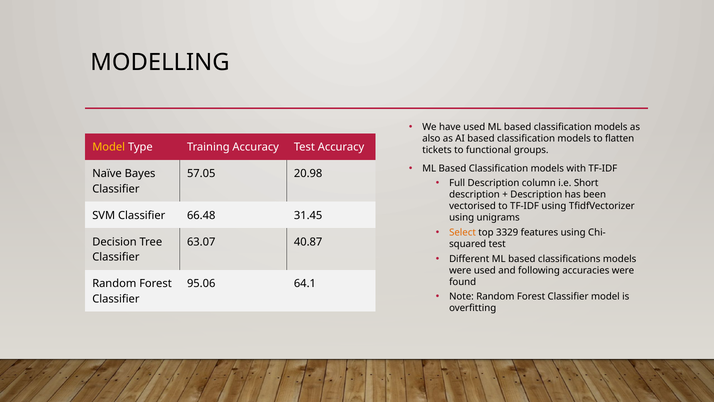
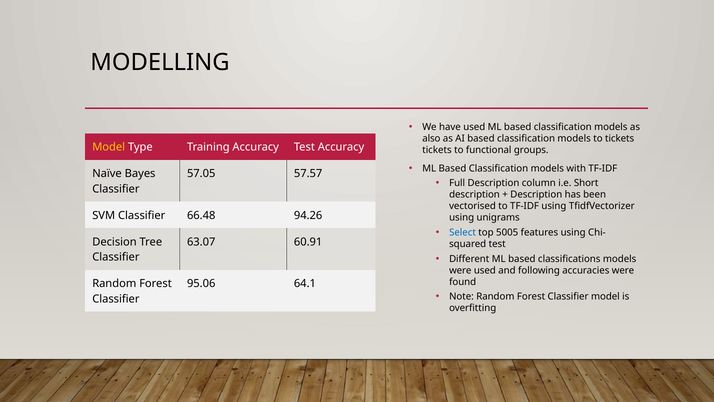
to flatten: flatten -> tickets (620, 139)
20.98: 20.98 -> 57.57 (308, 174)
31.45: 31.45 -> 94.26 (308, 215)
Select colour: orange -> blue (463, 232)
3329: 3329 -> 5005 (507, 232)
40.87: 40.87 -> 60.91 (308, 242)
